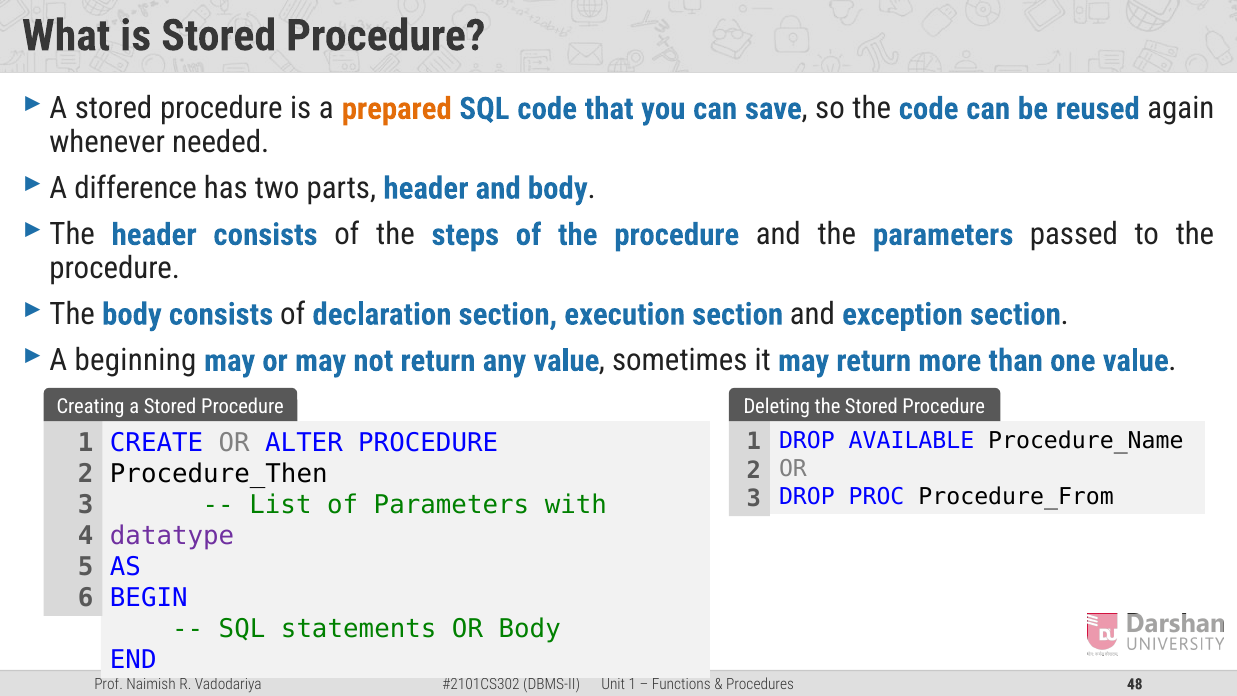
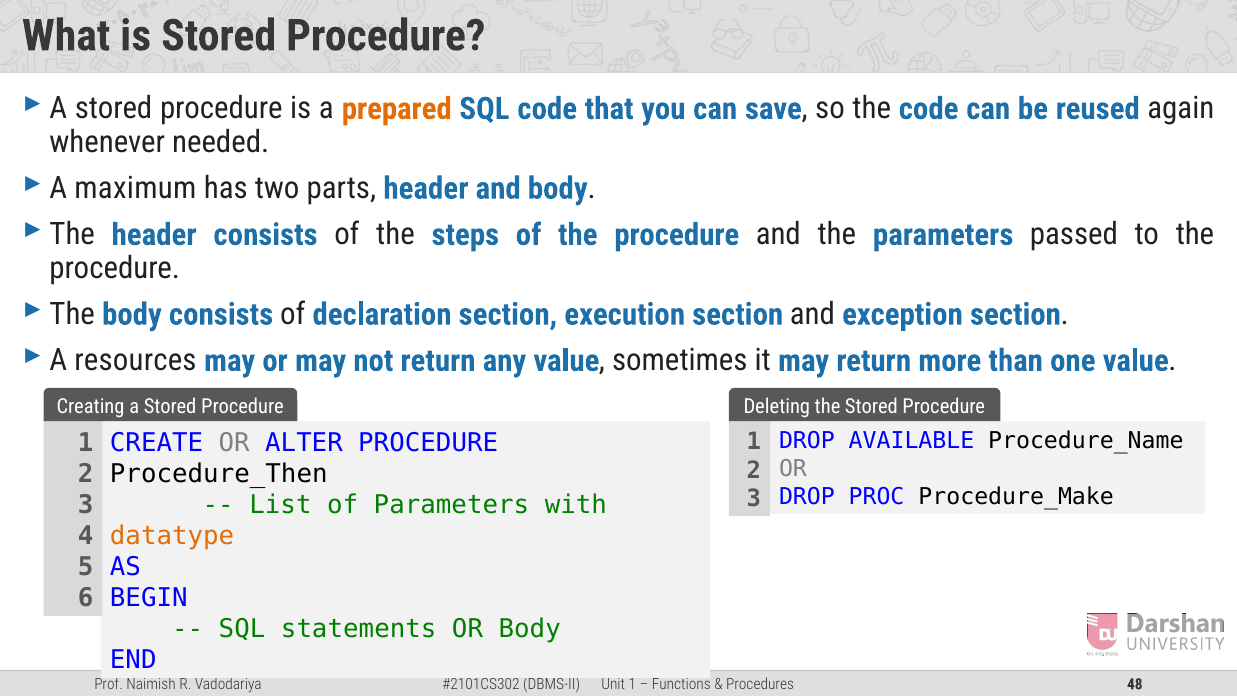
difference: difference -> maximum (135, 188)
beginning: beginning -> resources (135, 361)
Procedure_From: Procedure_From -> Procedure_Make (1016, 497)
datatype colour: purple -> orange (172, 536)
